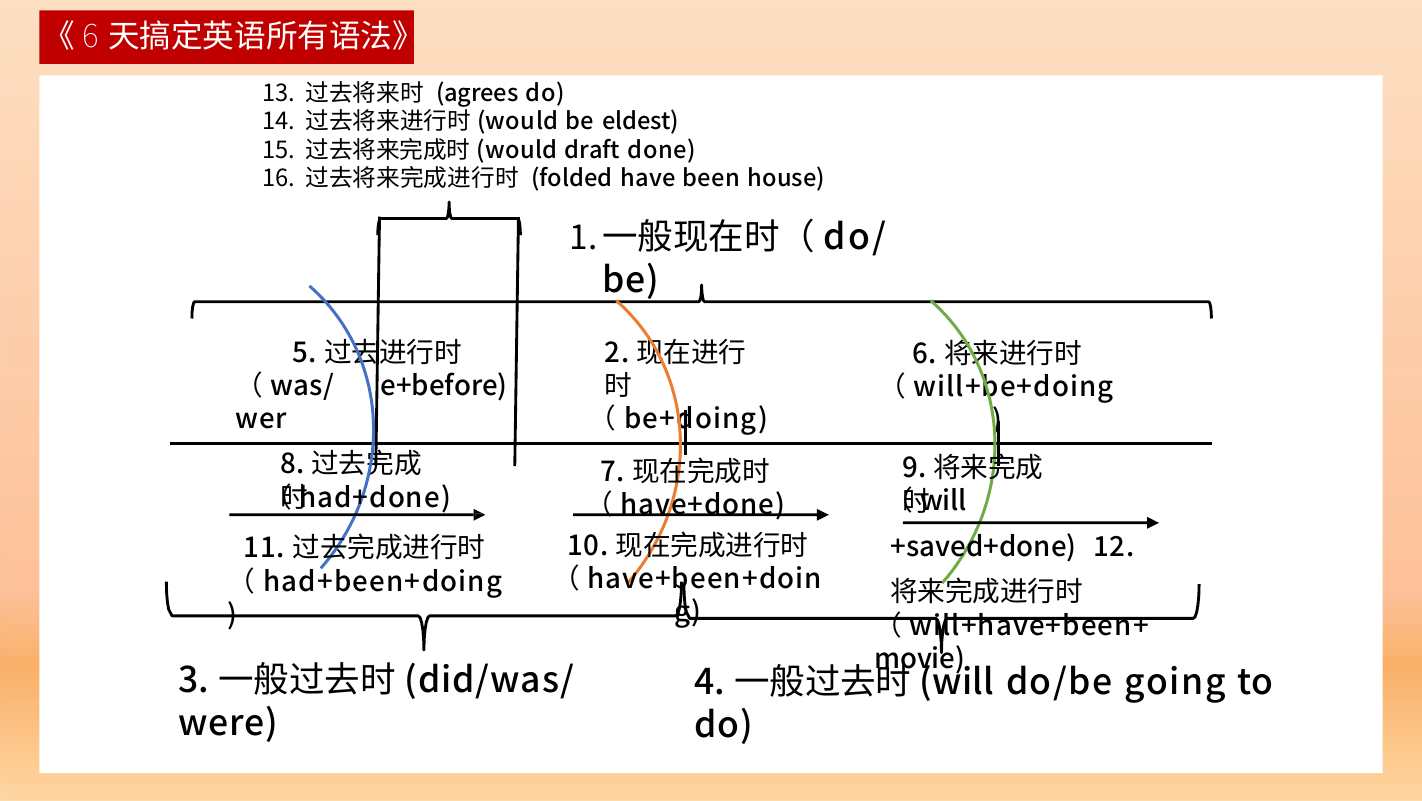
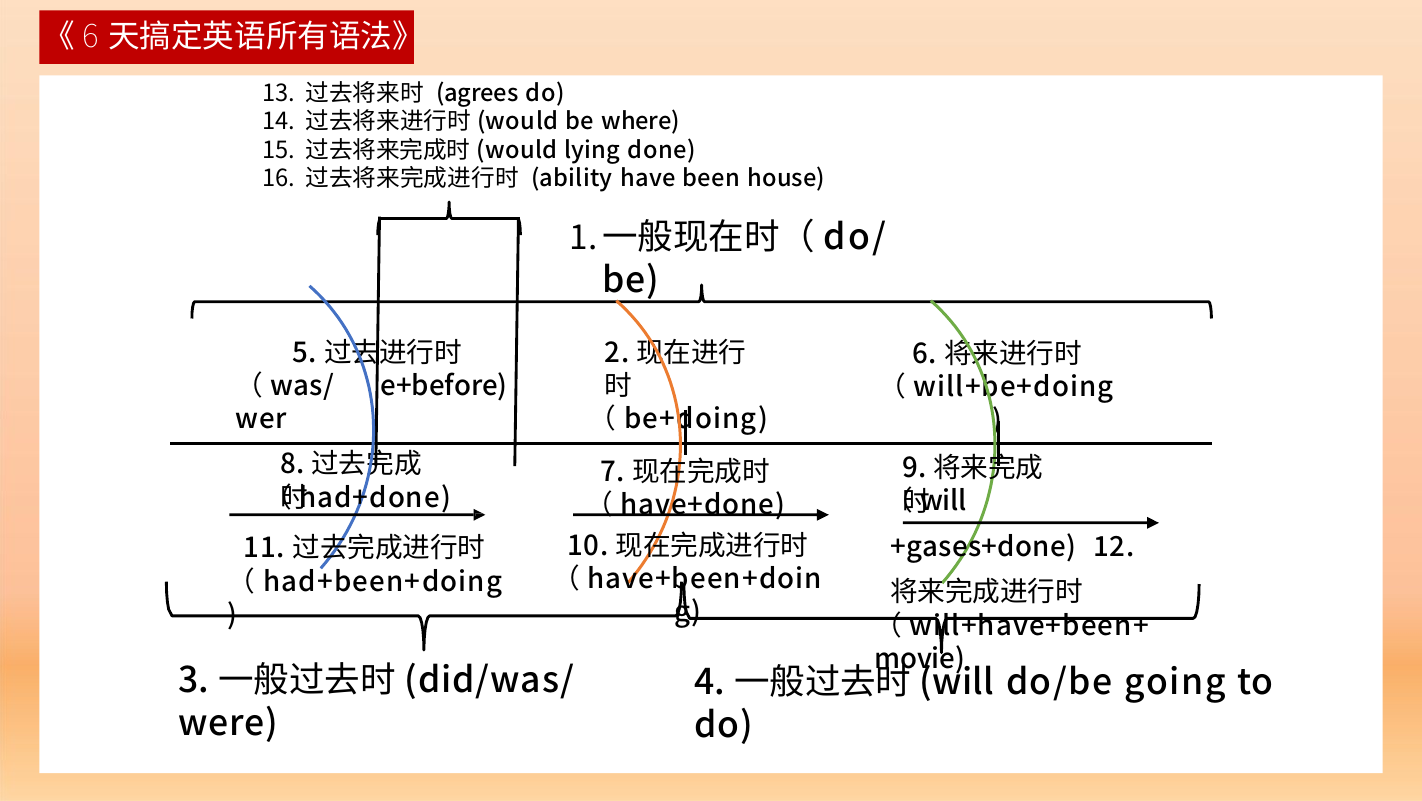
eldest: eldest -> where (641, 122)
draft: draft -> lying (592, 151)
folded: folded -> ability (572, 179)
+saved+done: +saved+done -> +gases+done (983, 547)
